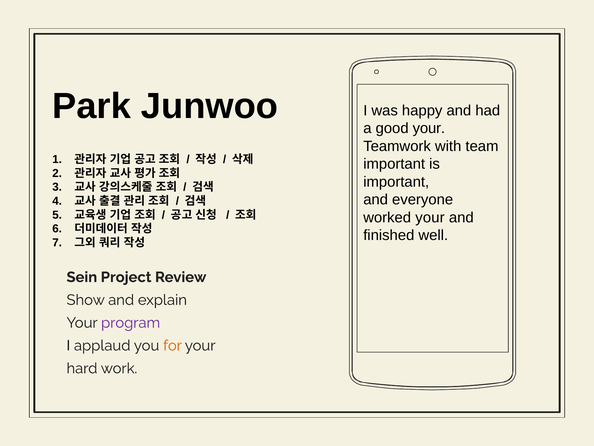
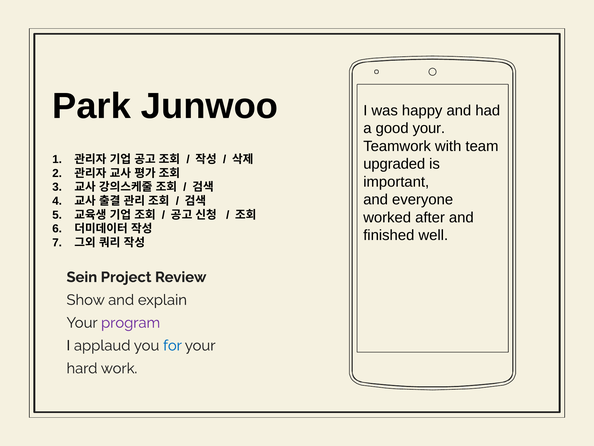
important: important -> upgraded (394, 164)
worked your: your -> after (430, 217)
for colour: orange -> blue (172, 345)
